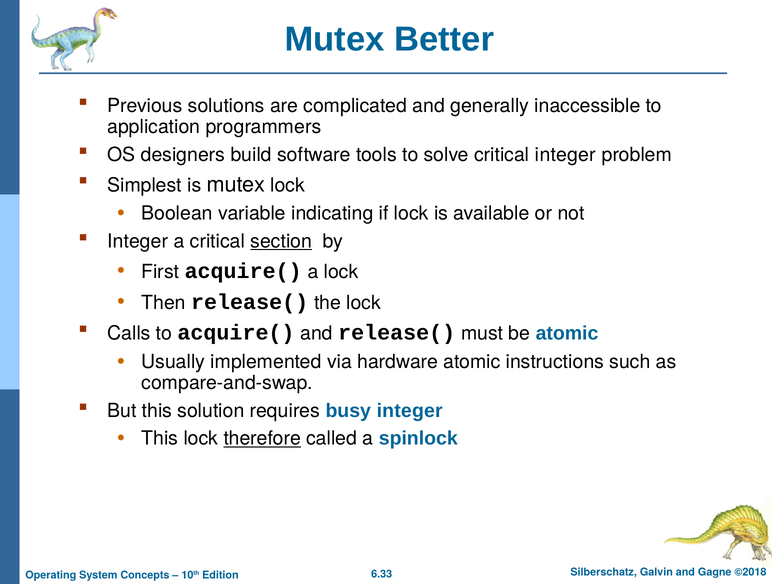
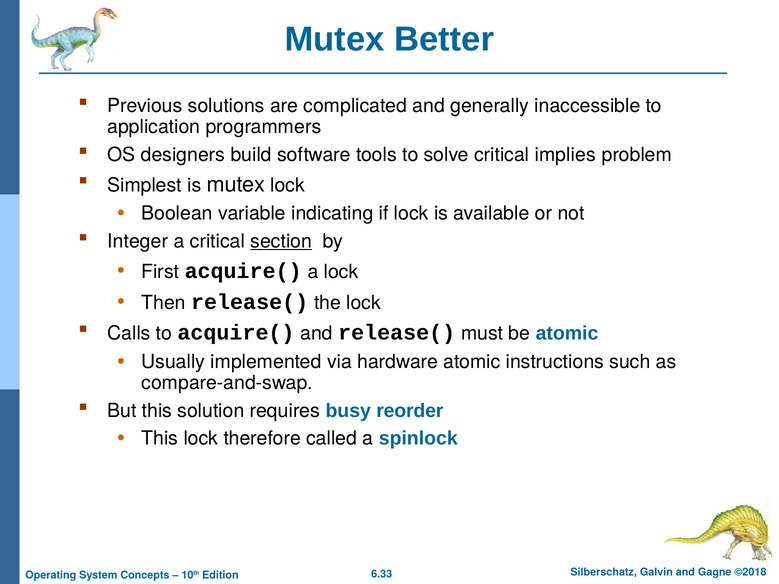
critical integer: integer -> implies (565, 155)
busy integer: integer -> reorder (410, 411)
therefore underline: present -> none (262, 439)
